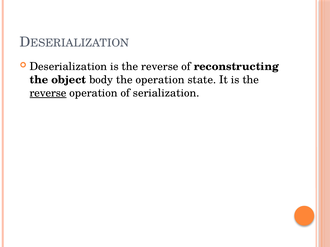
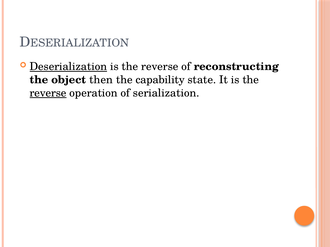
Deserialization underline: none -> present (68, 67)
body: body -> then (101, 80)
the operation: operation -> capability (160, 80)
